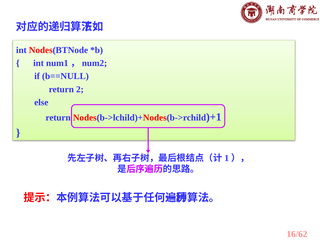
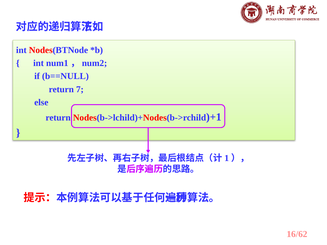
2: 2 -> 7 (80, 89)
